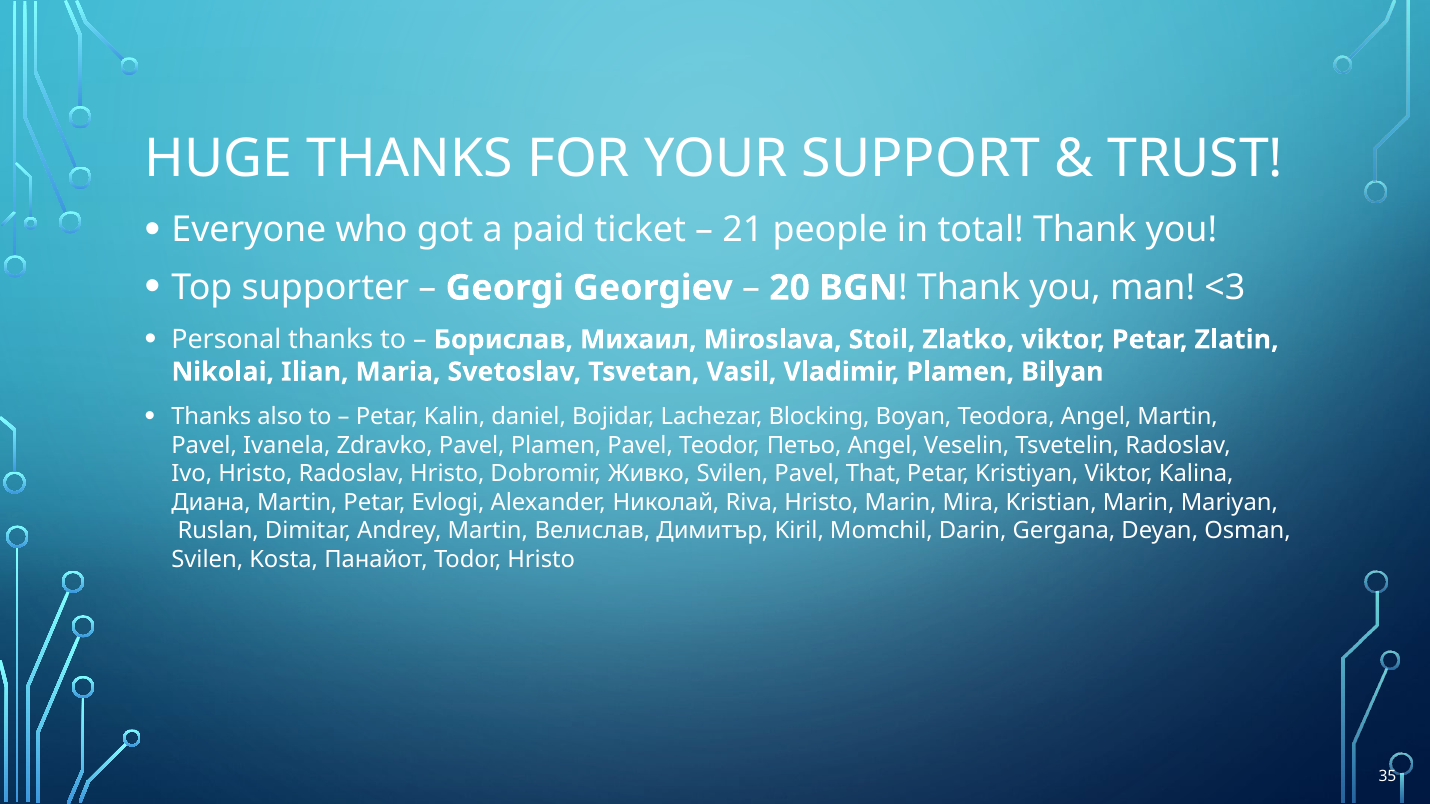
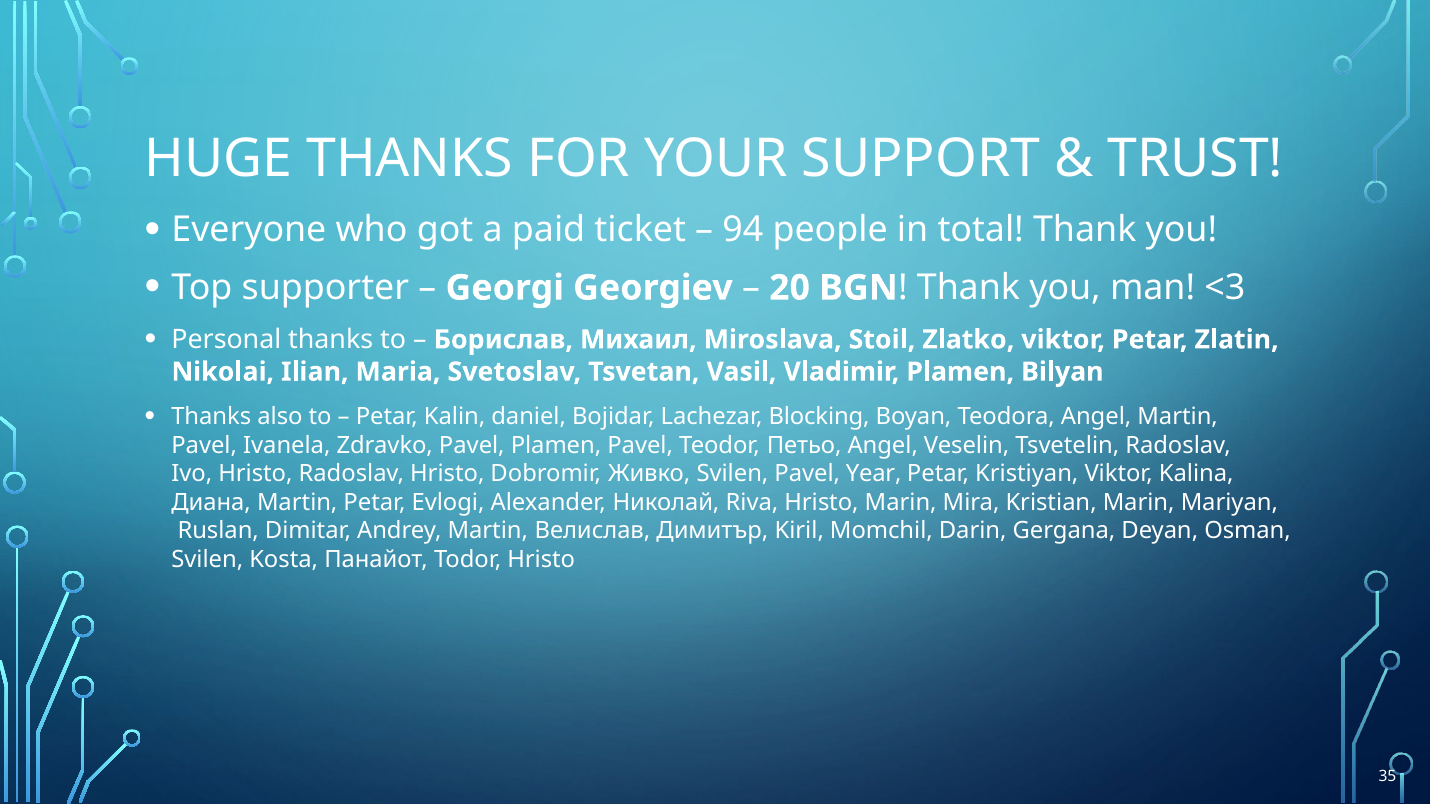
21: 21 -> 94 (743, 230)
That: That -> Year (874, 474)
